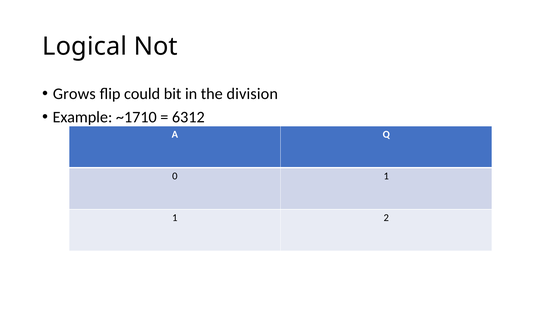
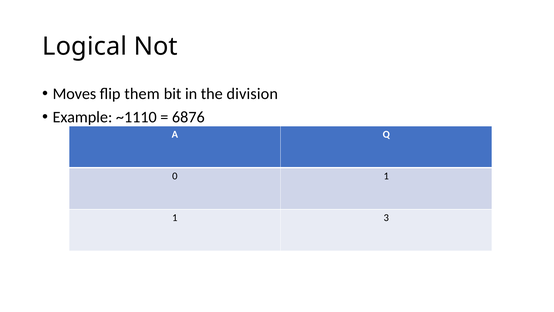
Grows: Grows -> Moves (74, 94)
could: could -> them (142, 94)
~1710: ~1710 -> ~1110 (136, 117)
6312: 6312 -> 6876 (188, 117)
2: 2 -> 3 (386, 218)
